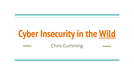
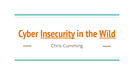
Insecurity underline: none -> present (58, 34)
